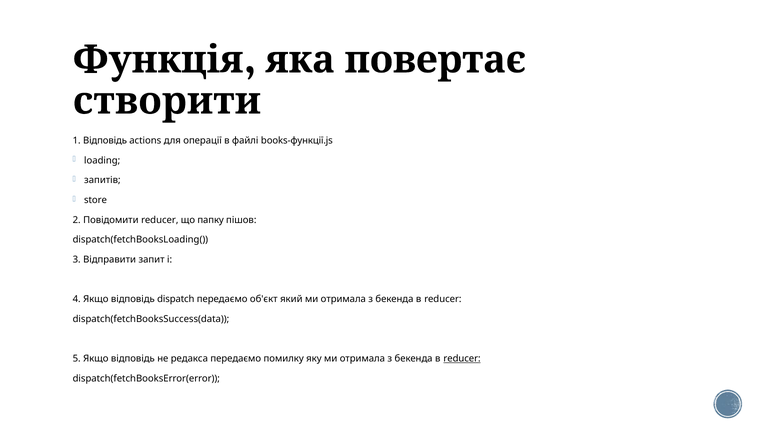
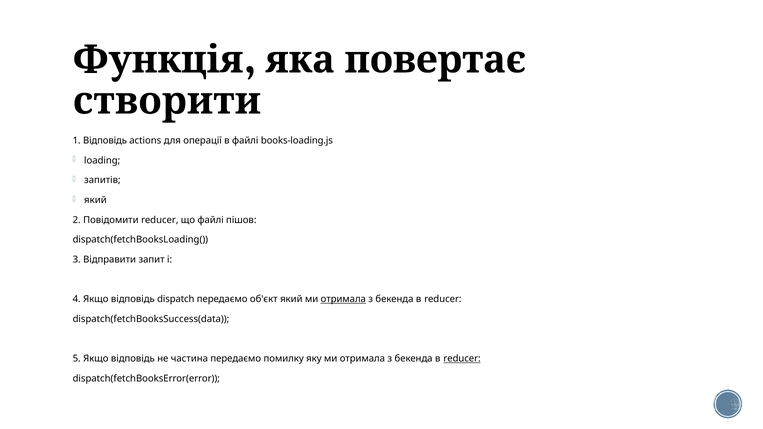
books-функції.js: books-функції.js -> books-loading.js (297, 141)
store: store -> який (95, 200)
що папку: папку -> файлі (211, 220)
отримала underline: none -> present (343, 299)
редакса: редакса -> частина (189, 359)
